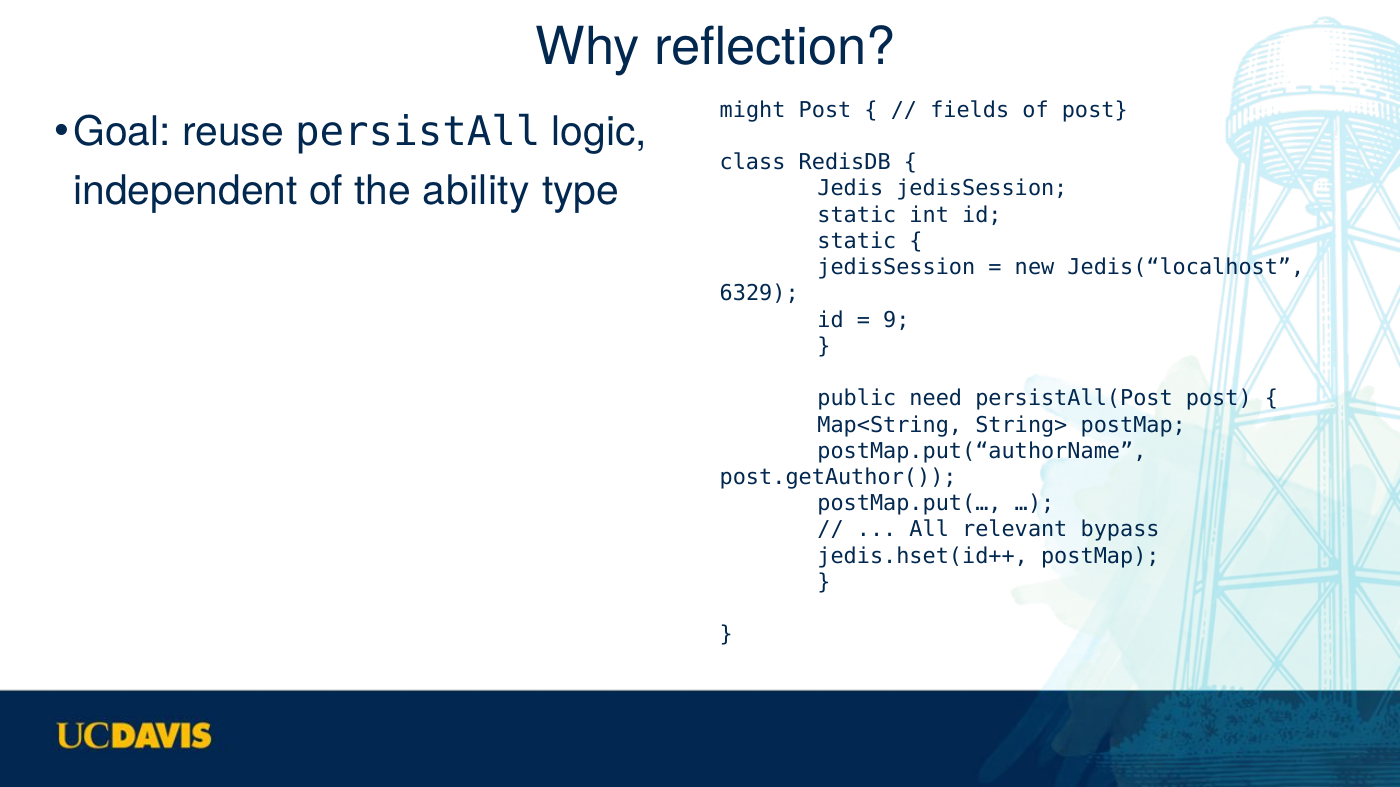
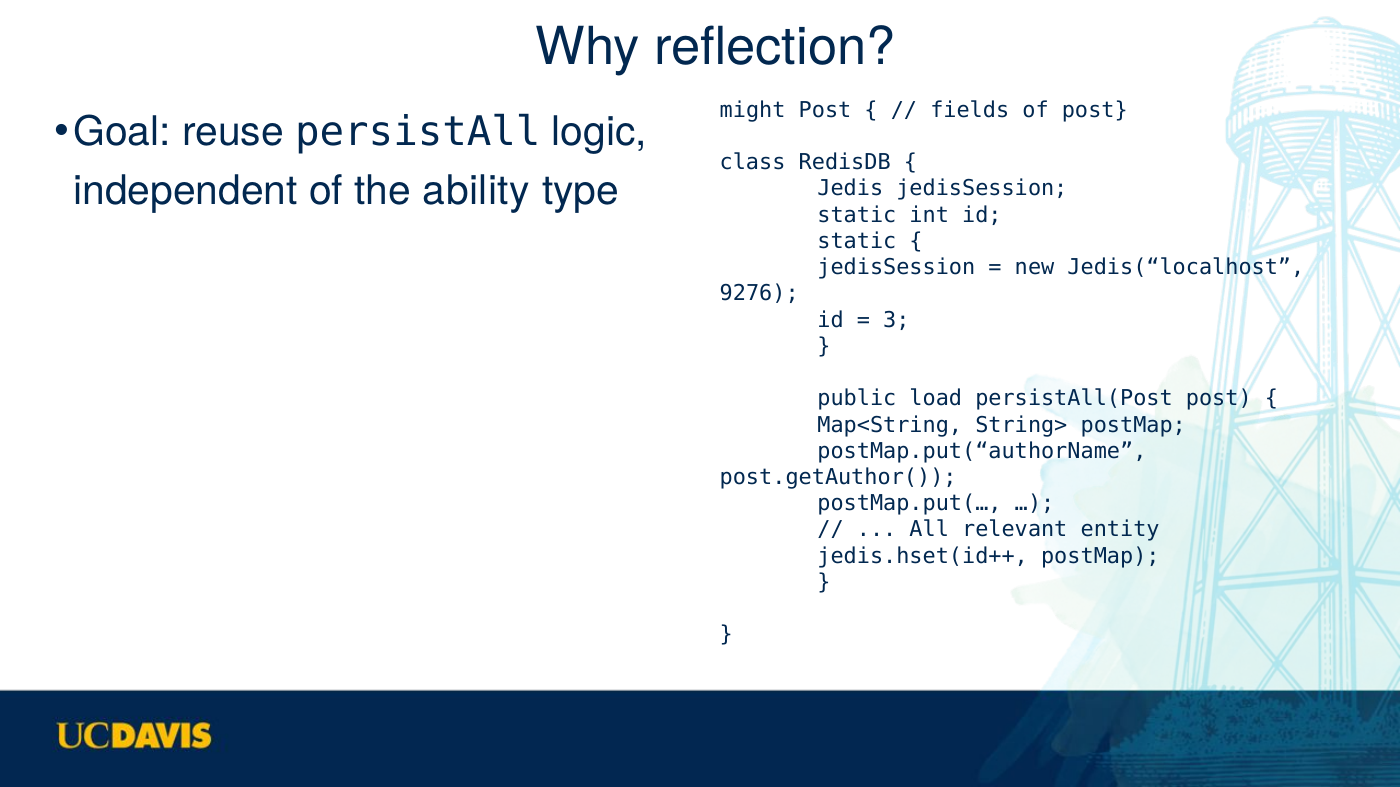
6329: 6329 -> 9276 (759, 294)
9: 9 -> 3 (896, 320)
need: need -> load (936, 399)
bypass: bypass -> entity (1120, 530)
